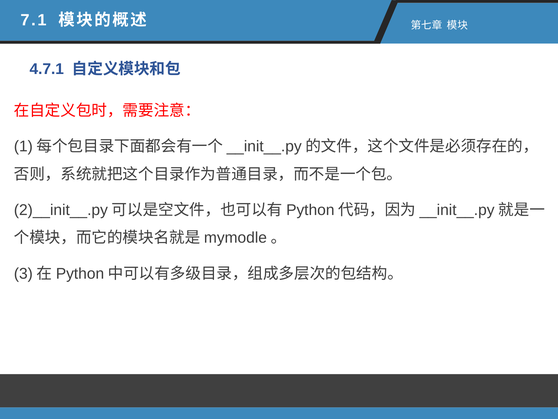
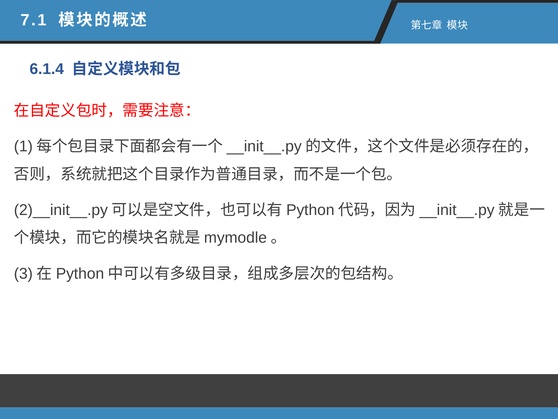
4.7.1: 4.7.1 -> 6.1.4 (47, 69)
